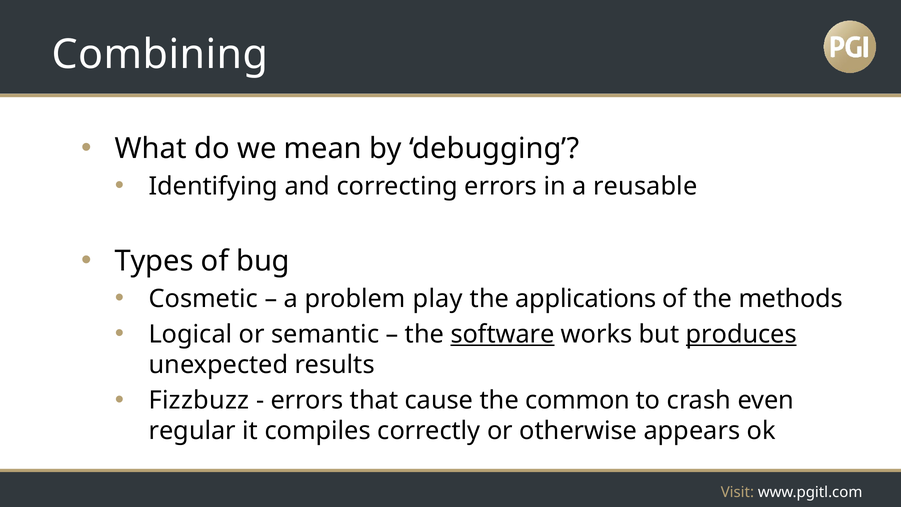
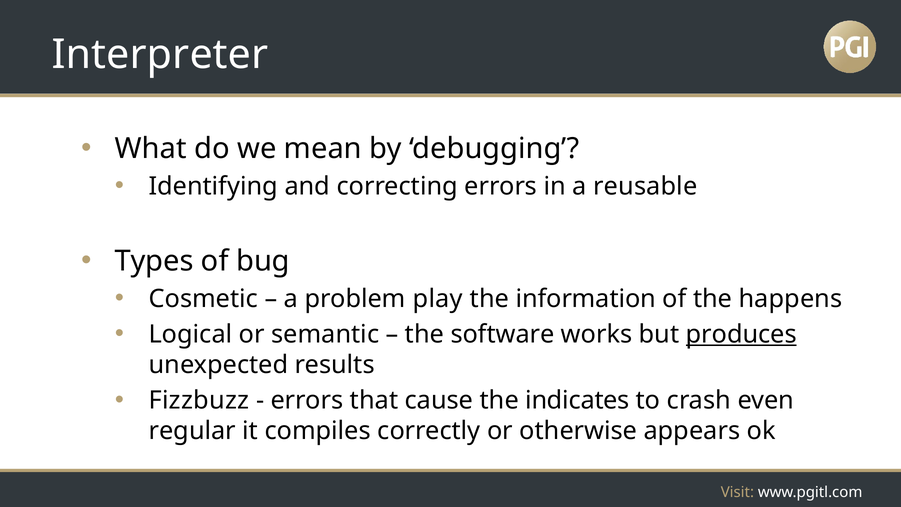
Combining: Combining -> Interpreter (160, 54)
applications: applications -> information (586, 299)
methods: methods -> happens (791, 299)
software underline: present -> none (503, 334)
common: common -> indicates (577, 400)
